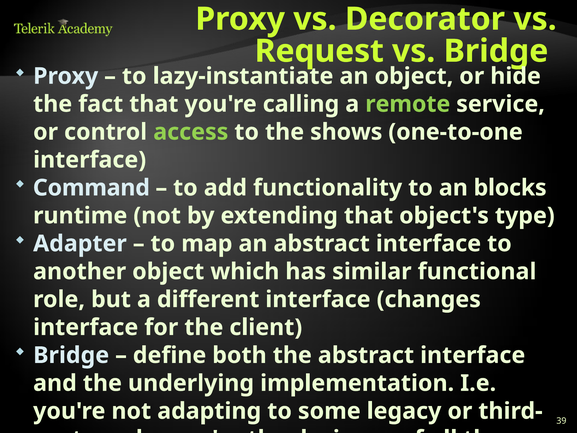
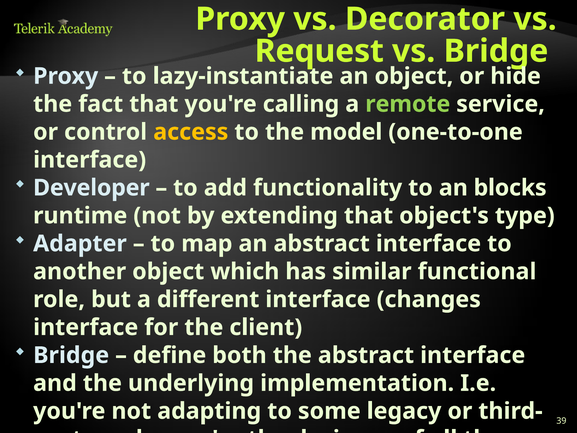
access colour: light green -> yellow (191, 132)
shows: shows -> model (346, 132)
Command: Command -> Developer (91, 188)
